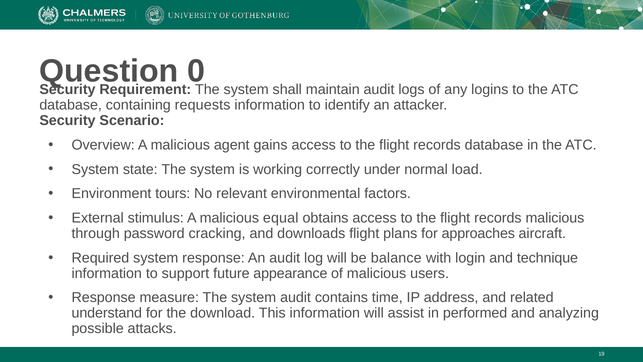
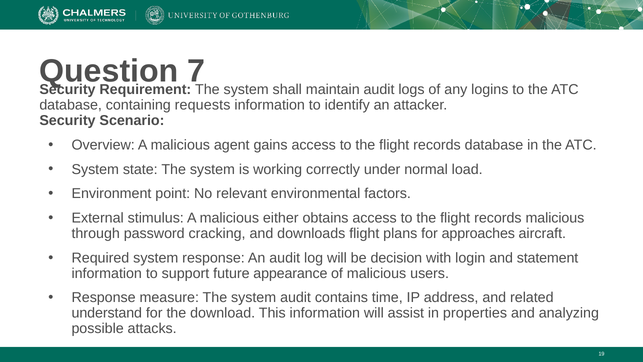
0: 0 -> 7 (196, 71)
tours: tours -> point (173, 194)
equal: equal -> either (281, 218)
balance: balance -> decision (396, 258)
technique: technique -> statement (548, 258)
performed: performed -> properties (475, 313)
